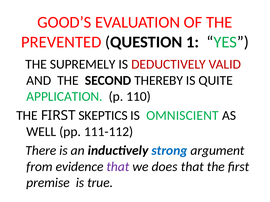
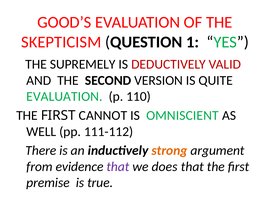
PREVENTED: PREVENTED -> SKEPTICISM (61, 42)
THEREBY: THEREBY -> VERSION (159, 81)
APPLICATION: APPLICATION -> EVALUATION (64, 97)
SKEPTICS: SKEPTICS -> CANNOT (103, 116)
strong colour: blue -> orange (169, 151)
